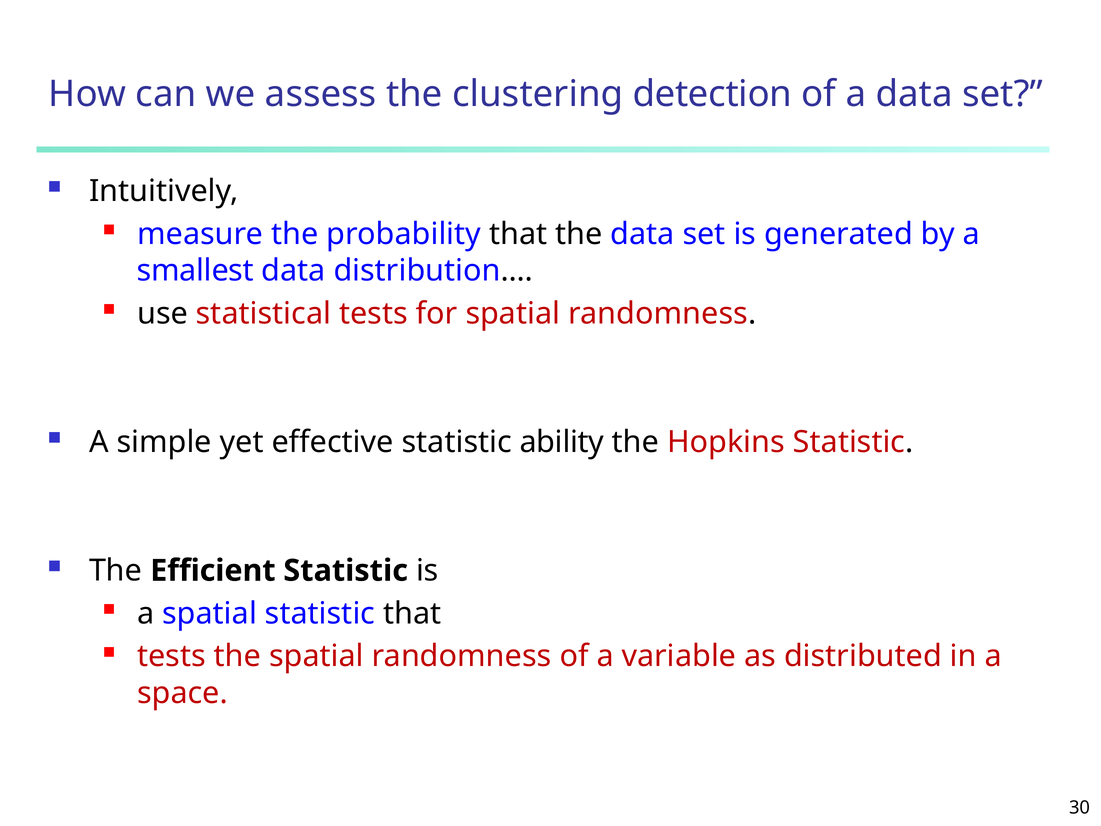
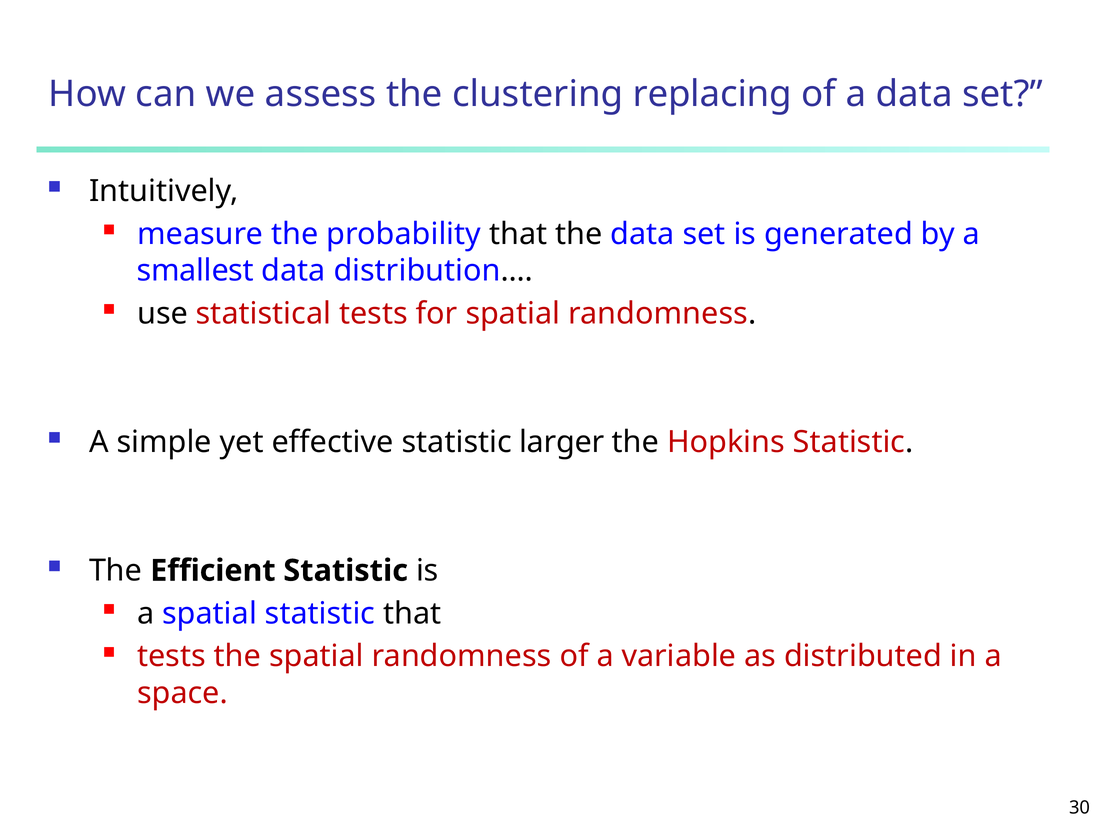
detection: detection -> replacing (712, 94)
ability: ability -> larger (562, 442)
